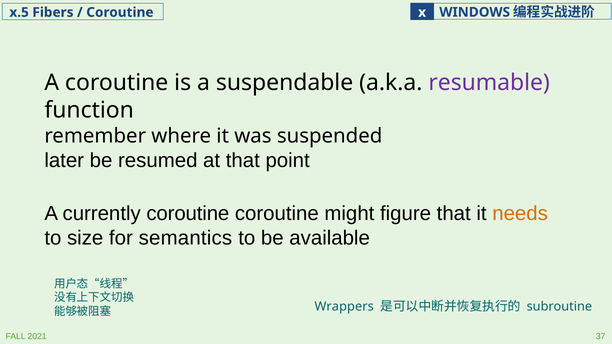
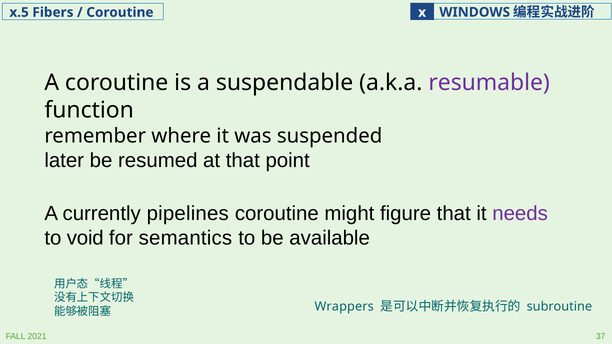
currently coroutine: coroutine -> pipelines (188, 214)
needs colour: orange -> purple (520, 214)
size: size -> void (85, 238)
